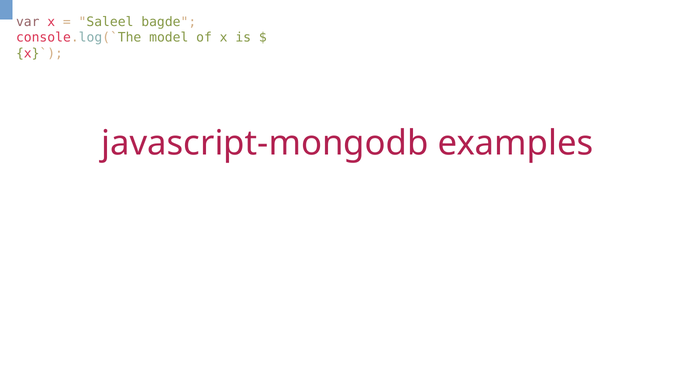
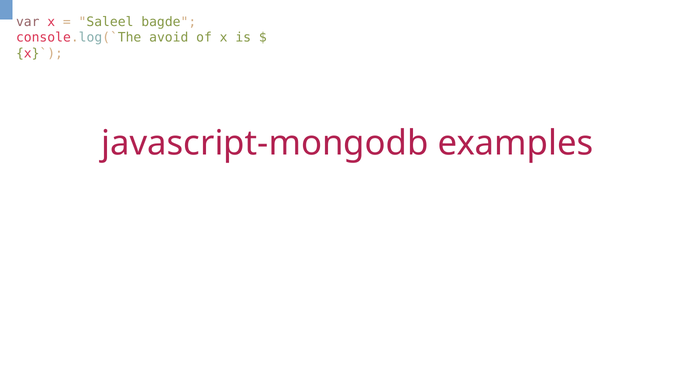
model: model -> avoid (169, 38)
